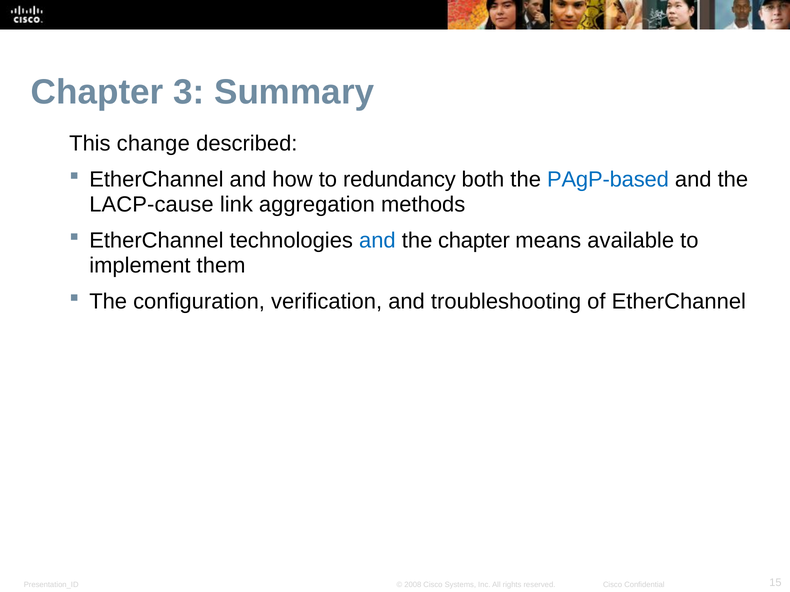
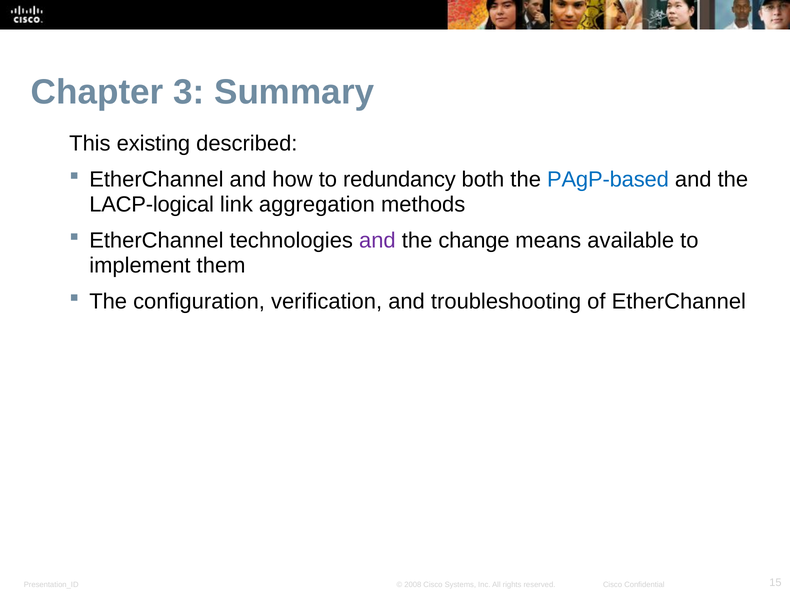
change: change -> existing (153, 143)
LACP-cause: LACP-cause -> LACP-logical (152, 205)
and colour: blue -> purple (377, 241)
the chapter: chapter -> change (474, 241)
